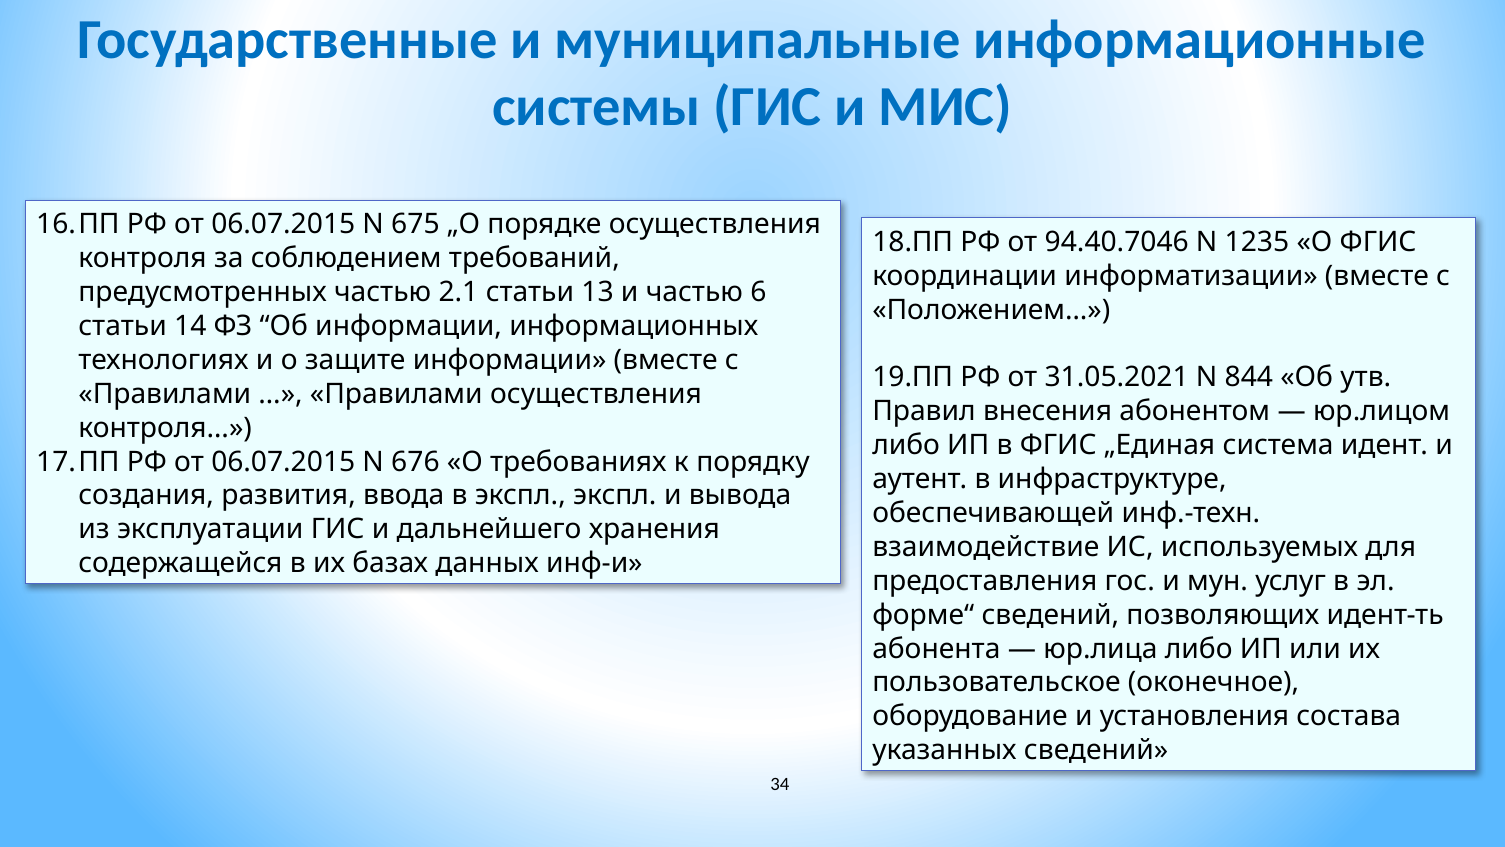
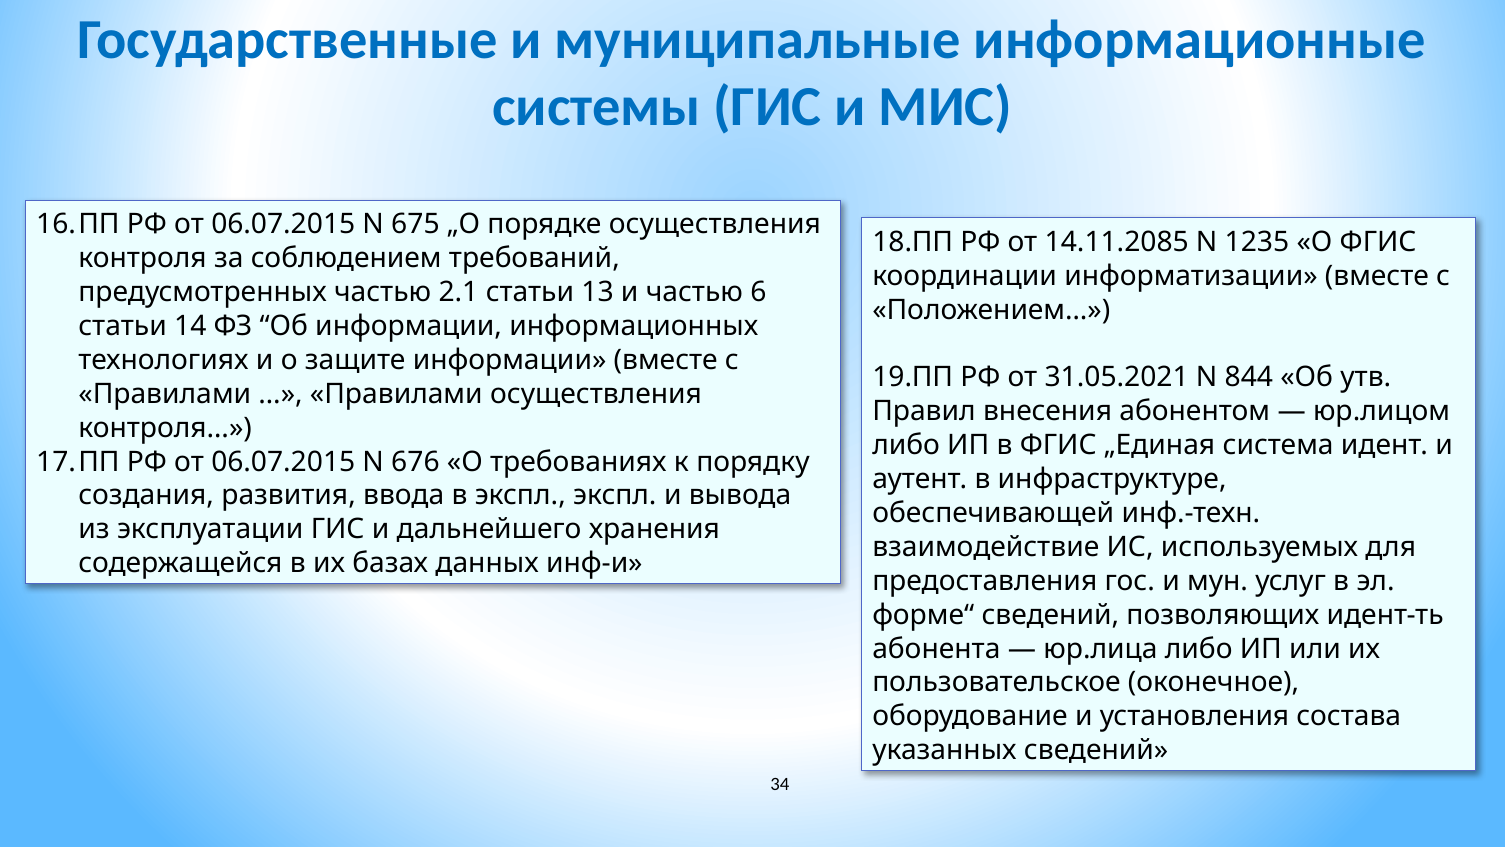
94.40.7046: 94.40.7046 -> 14.11.2085 (1117, 242)
